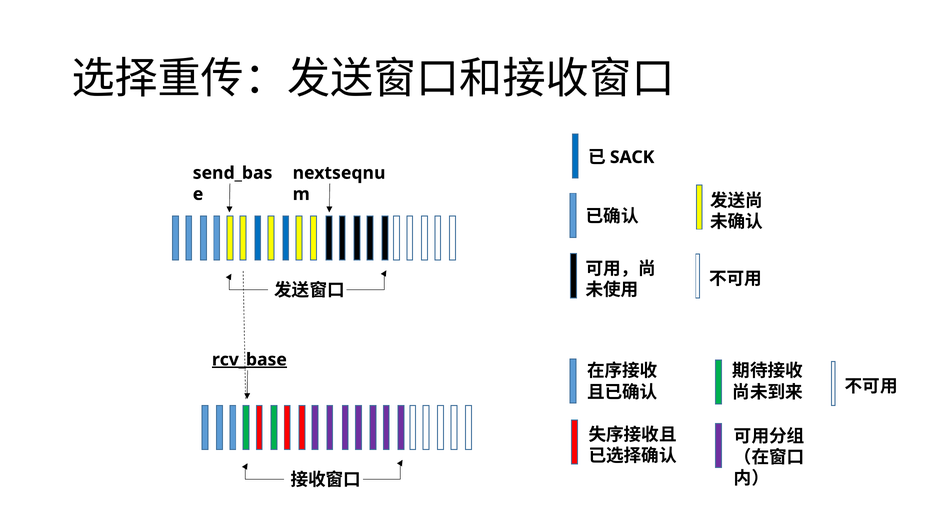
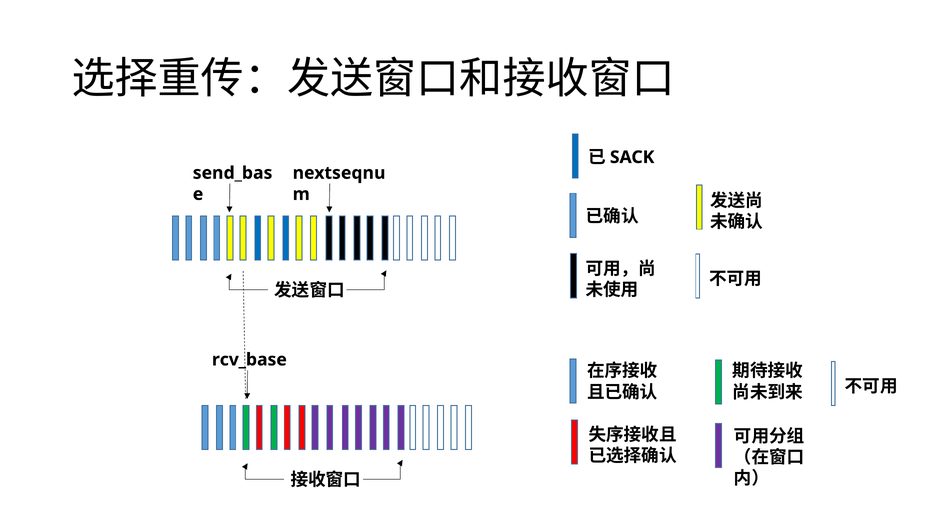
rcv_base underline: present -> none (249, 359)
